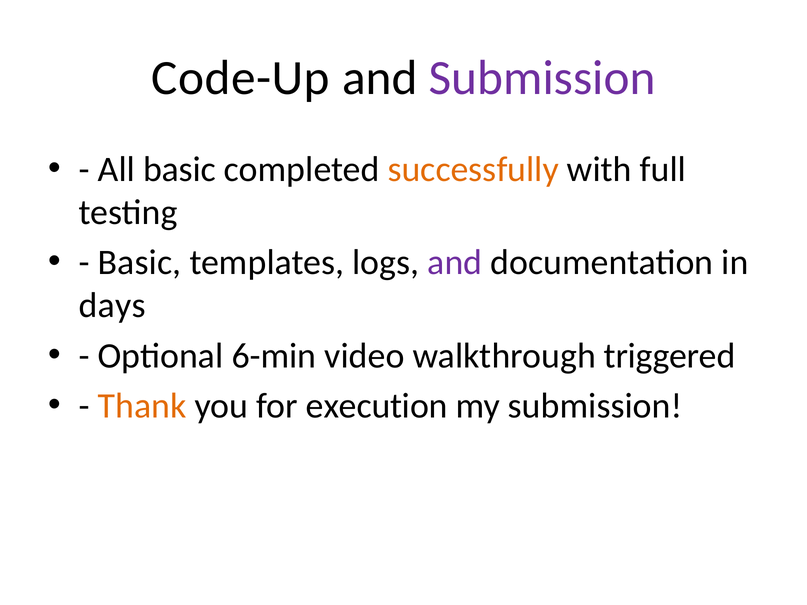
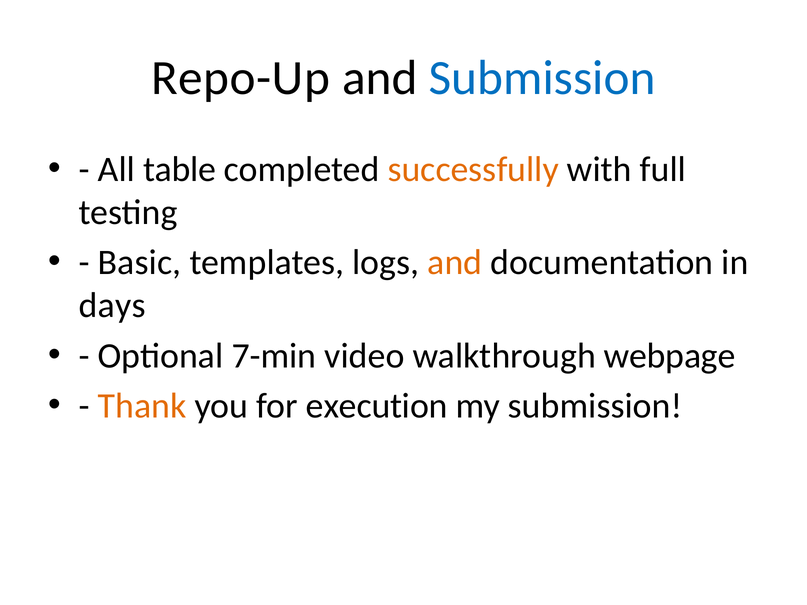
Code-Up: Code-Up -> Repo-Up (241, 78)
Submission colour: purple -> blue (542, 78)
All basic: basic -> table (180, 169)
and colour: purple -> orange (455, 263)
6-min: 6-min -> 7-min (274, 356)
triggered: triggered -> webpage (670, 356)
